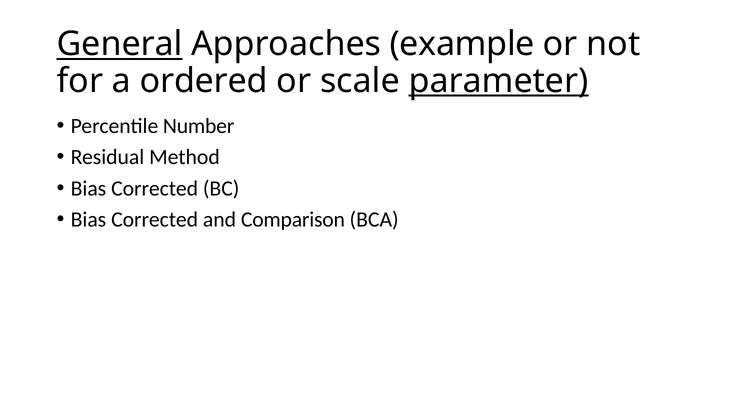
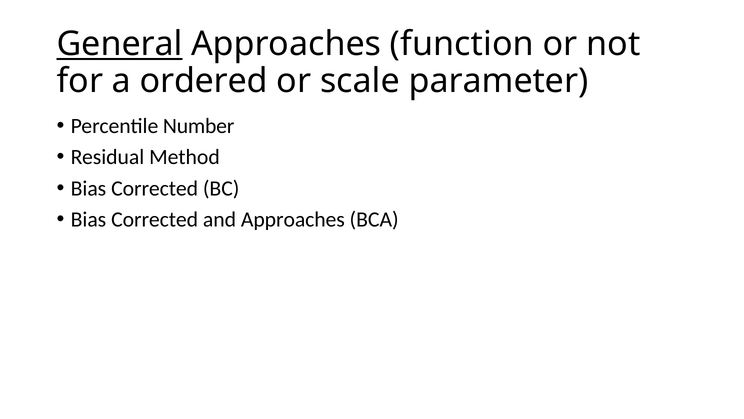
example: example -> function (462, 44)
parameter underline: present -> none (499, 81)
and Comparison: Comparison -> Approaches (293, 219)
